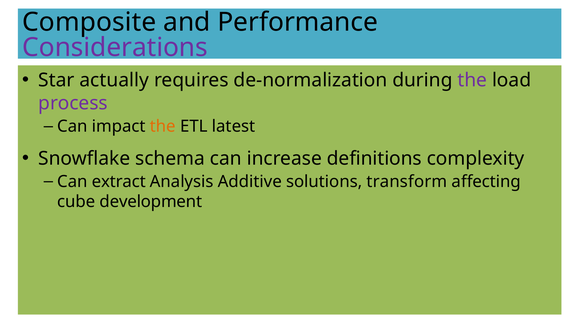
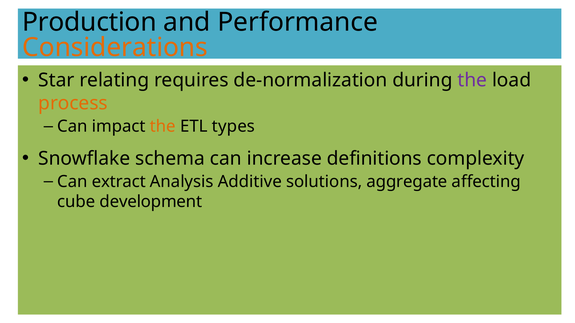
Composite: Composite -> Production (89, 22)
Considerations colour: purple -> orange (115, 48)
actually: actually -> relating (114, 80)
process colour: purple -> orange (73, 103)
latest: latest -> types (233, 127)
transform: transform -> aggregate (407, 182)
